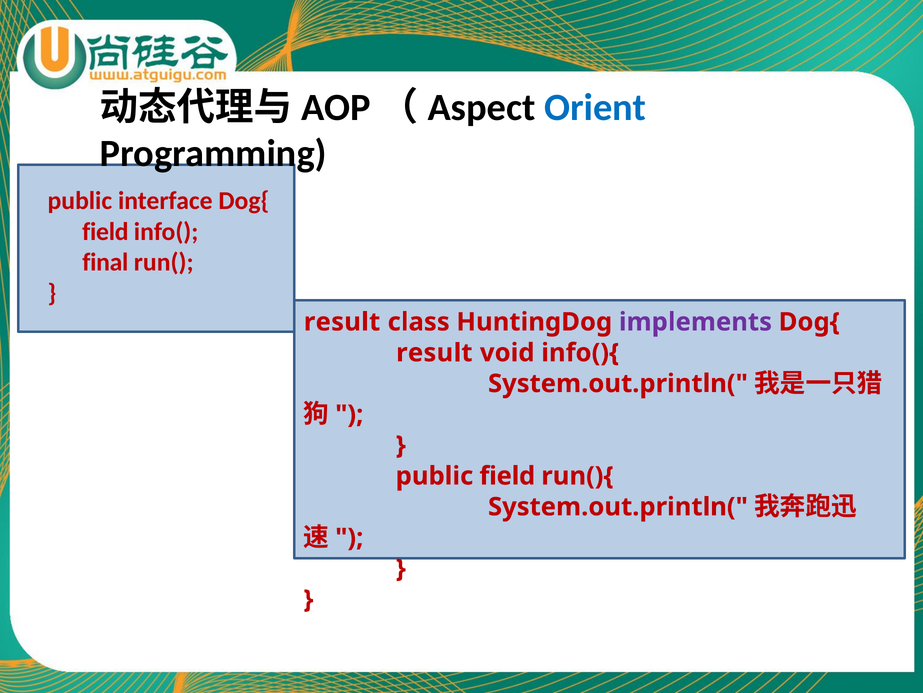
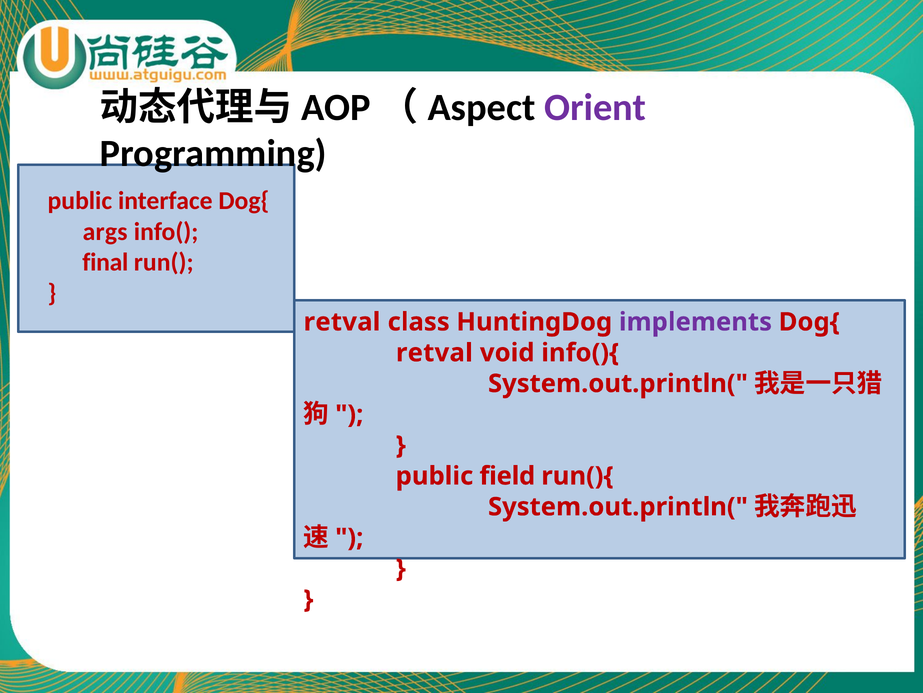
Orient colour: blue -> purple (595, 107)
field: field -> args (105, 231)
result: result -> retval (342, 322)
result: result -> retval (434, 352)
